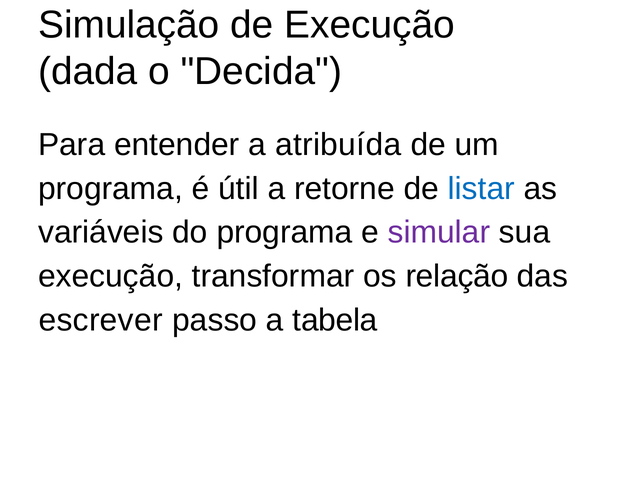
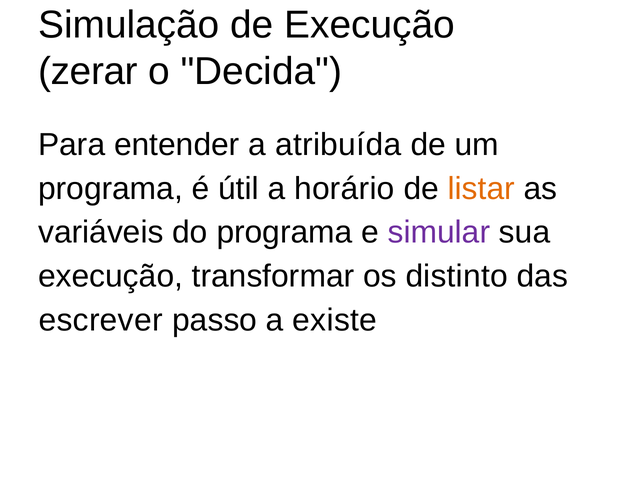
dada: dada -> zerar (88, 72)
retorne: retorne -> horário (344, 189)
listar colour: blue -> orange (481, 189)
relação: relação -> distinto (457, 276)
tabela: tabela -> existe (335, 320)
